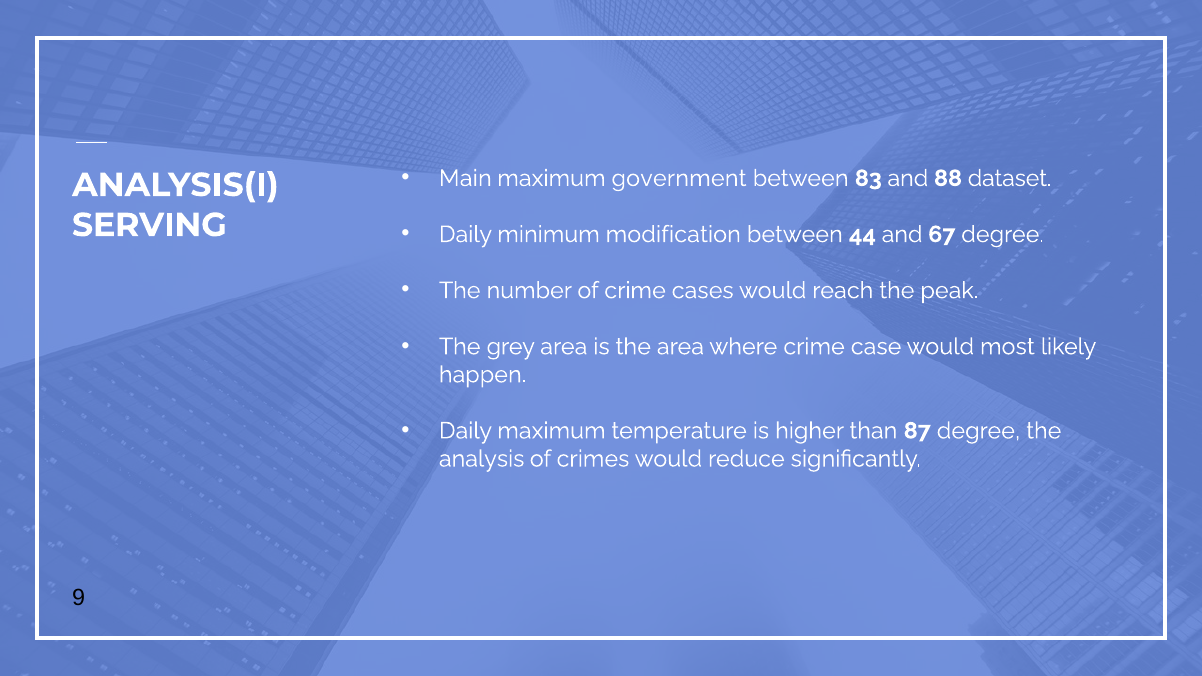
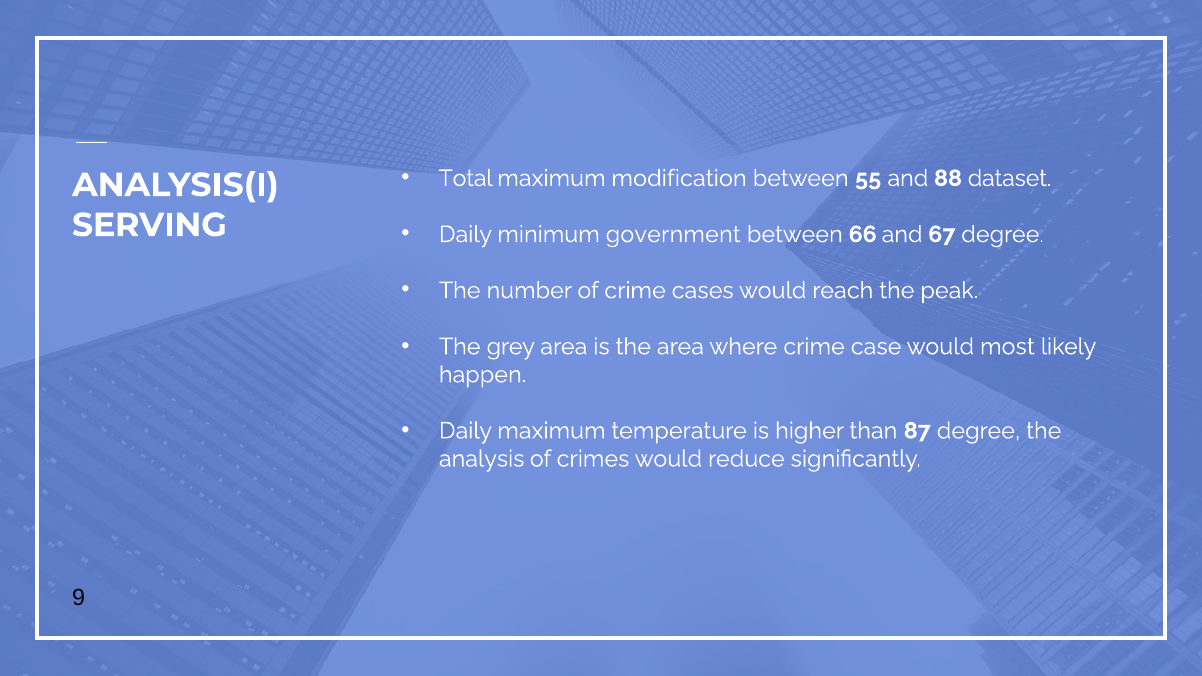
Main: Main -> Total (466, 178)
government: government -> modification (679, 178)
83: 83 -> 55 (868, 178)
modification: modification -> government (673, 234)
44: 44 -> 66 (863, 234)
